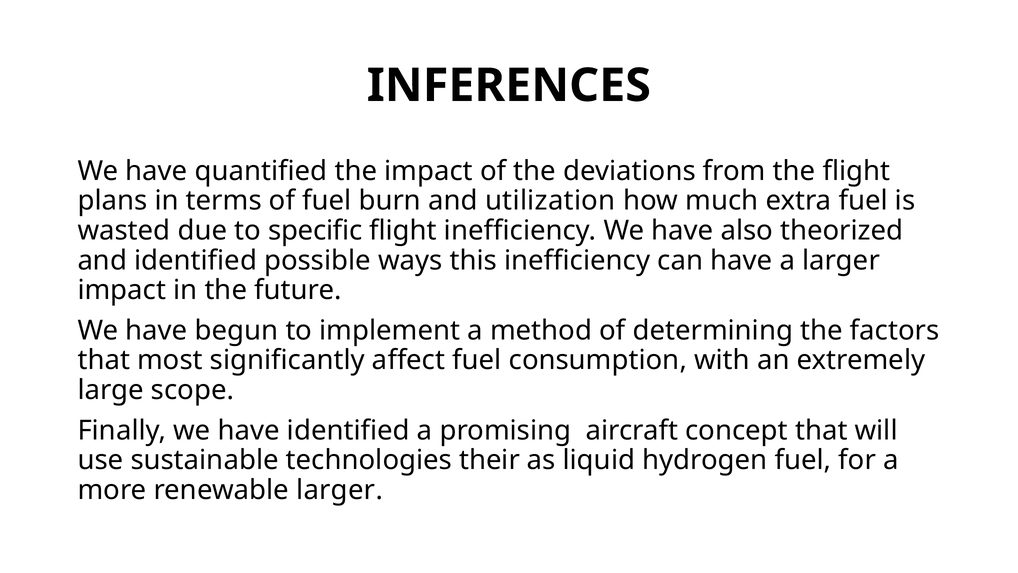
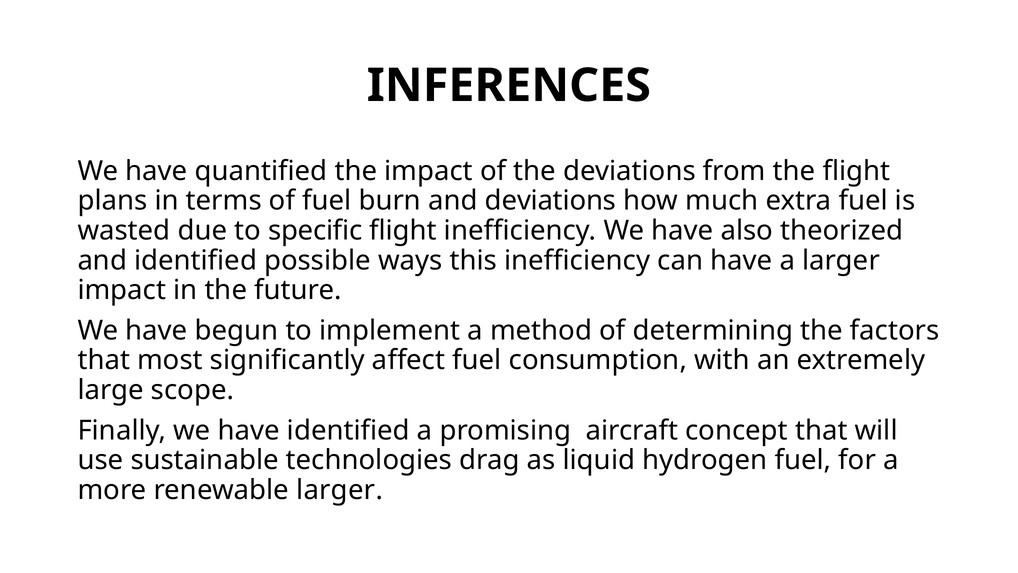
and utilization: utilization -> deviations (551, 201)
their: their -> drag (490, 460)
